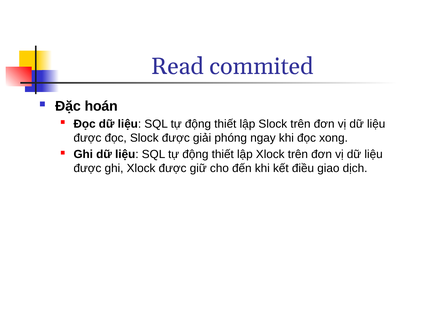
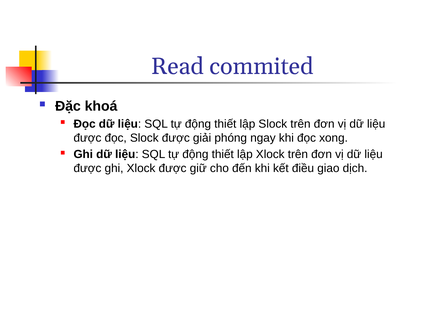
hoán: hoán -> khoá (101, 106)
